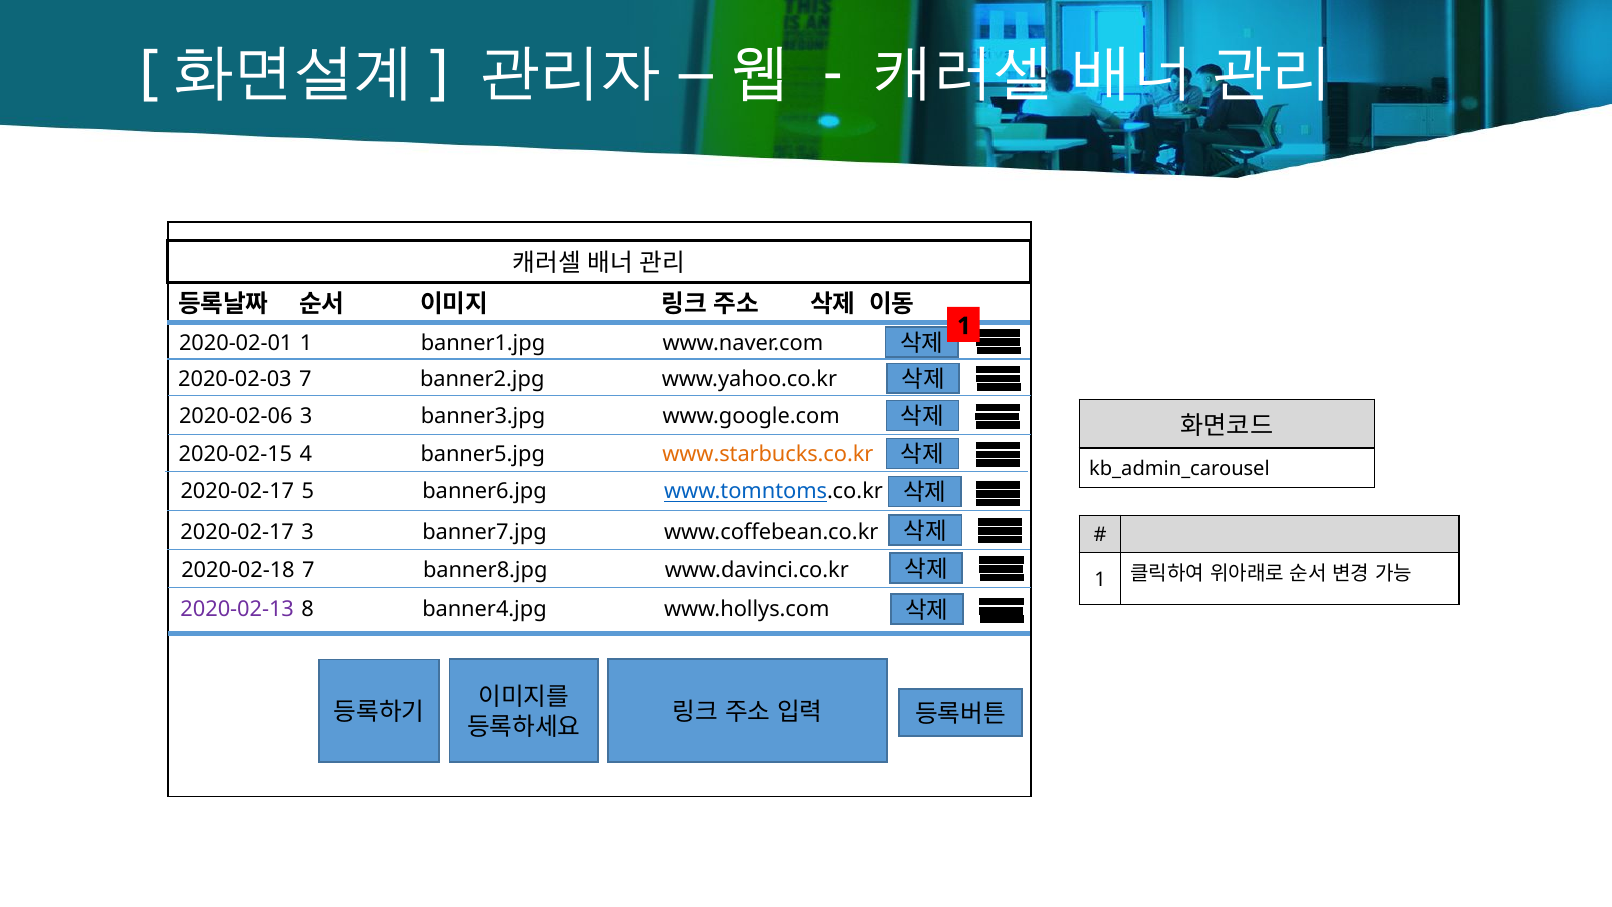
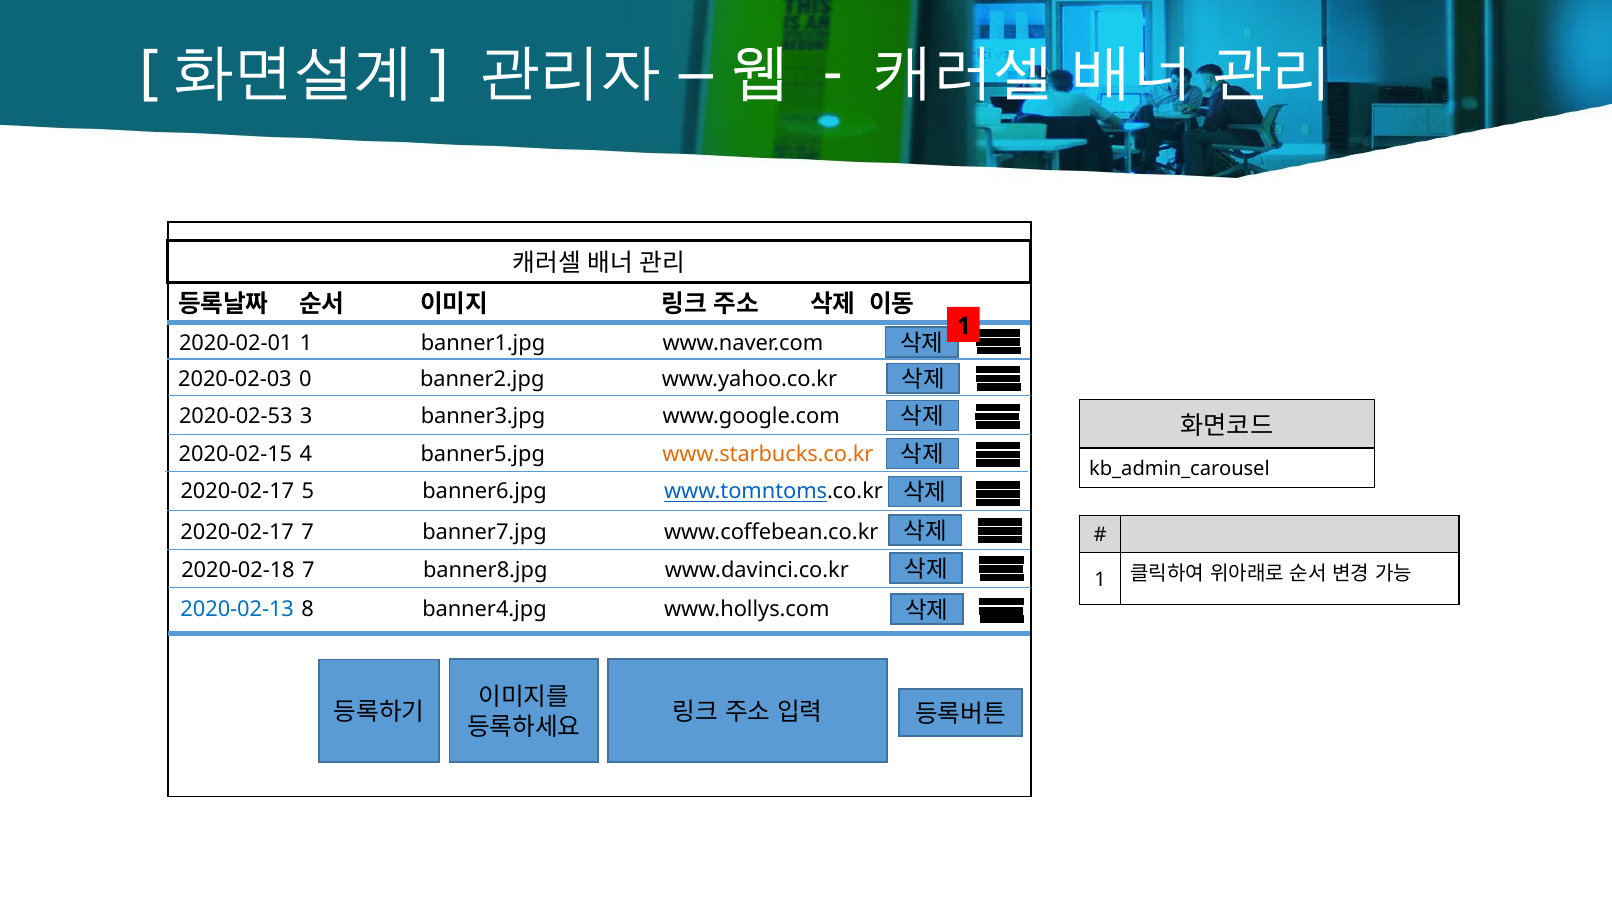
2020-02-03 7: 7 -> 0 (305, 379)
2020-02-06: 2020-02-06 -> 2020-02-53 (236, 416)
2020-02-17 3: 3 -> 7 (308, 532)
2020-02-13 colour: purple -> blue (237, 609)
